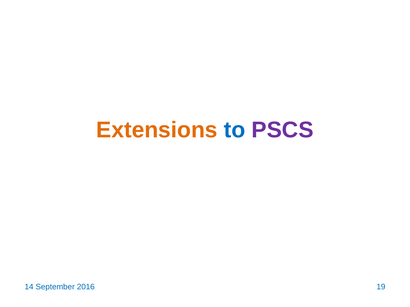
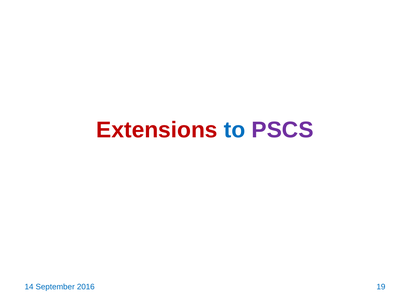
Extensions colour: orange -> red (157, 130)
